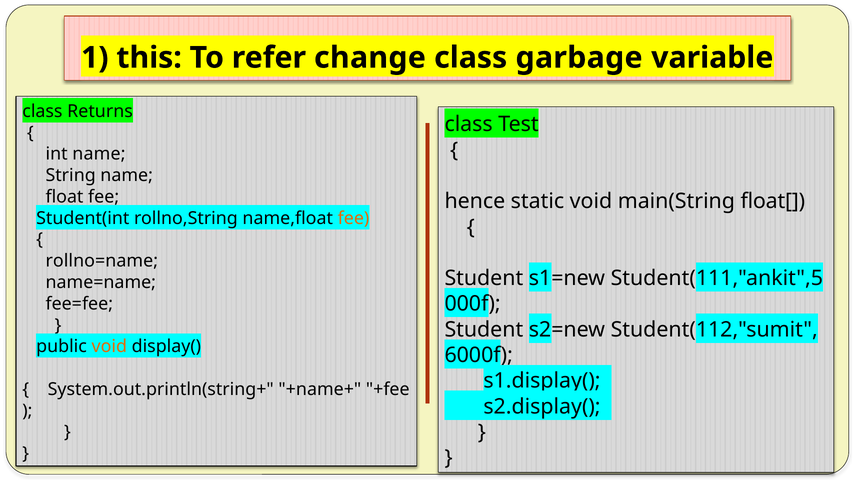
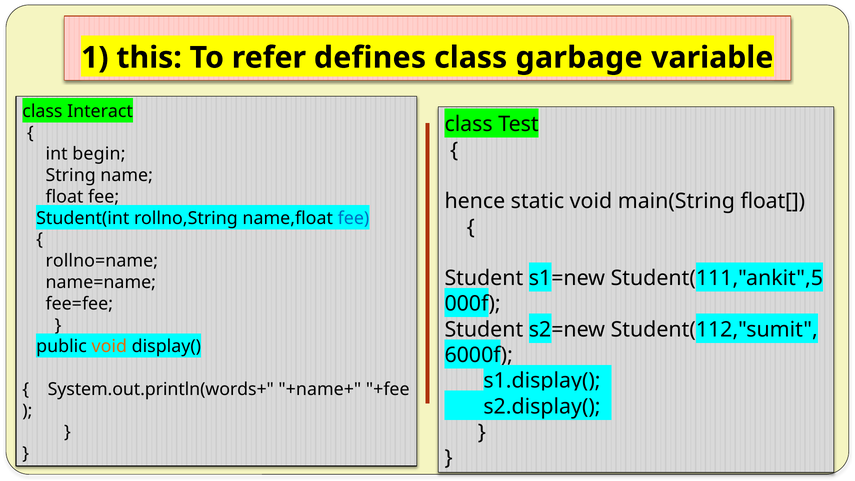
change: change -> defines (370, 58)
Returns: Returns -> Interact (100, 111)
int name: name -> begin (99, 154)
fee colour: orange -> blue (353, 218)
System.out.println(string+: System.out.println(string+ -> System.out.println(words+ (161, 389)
